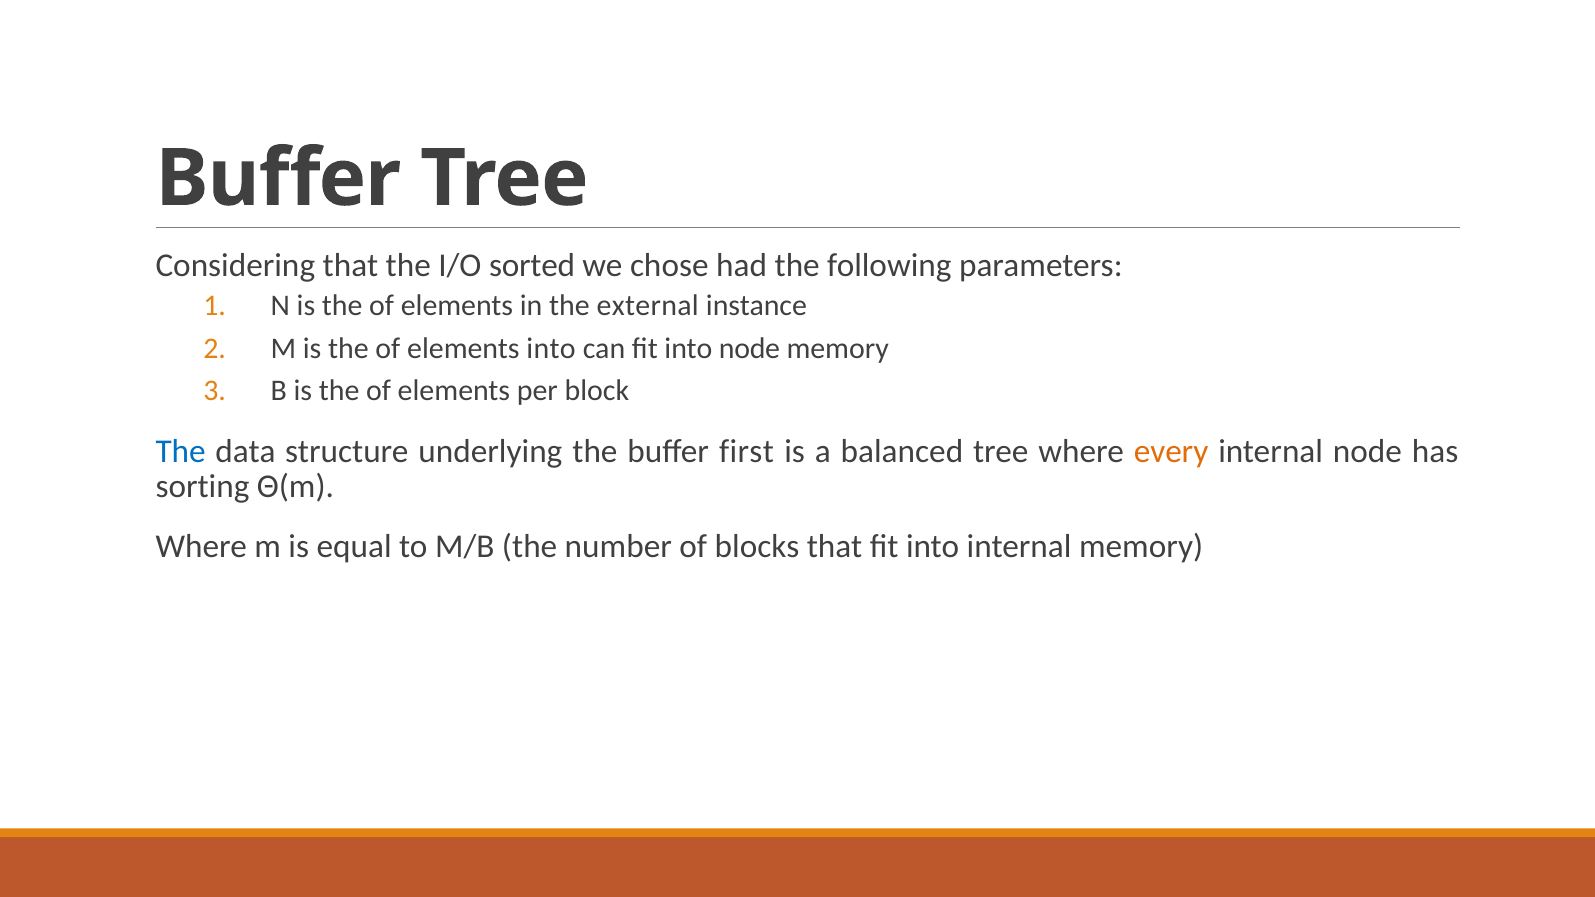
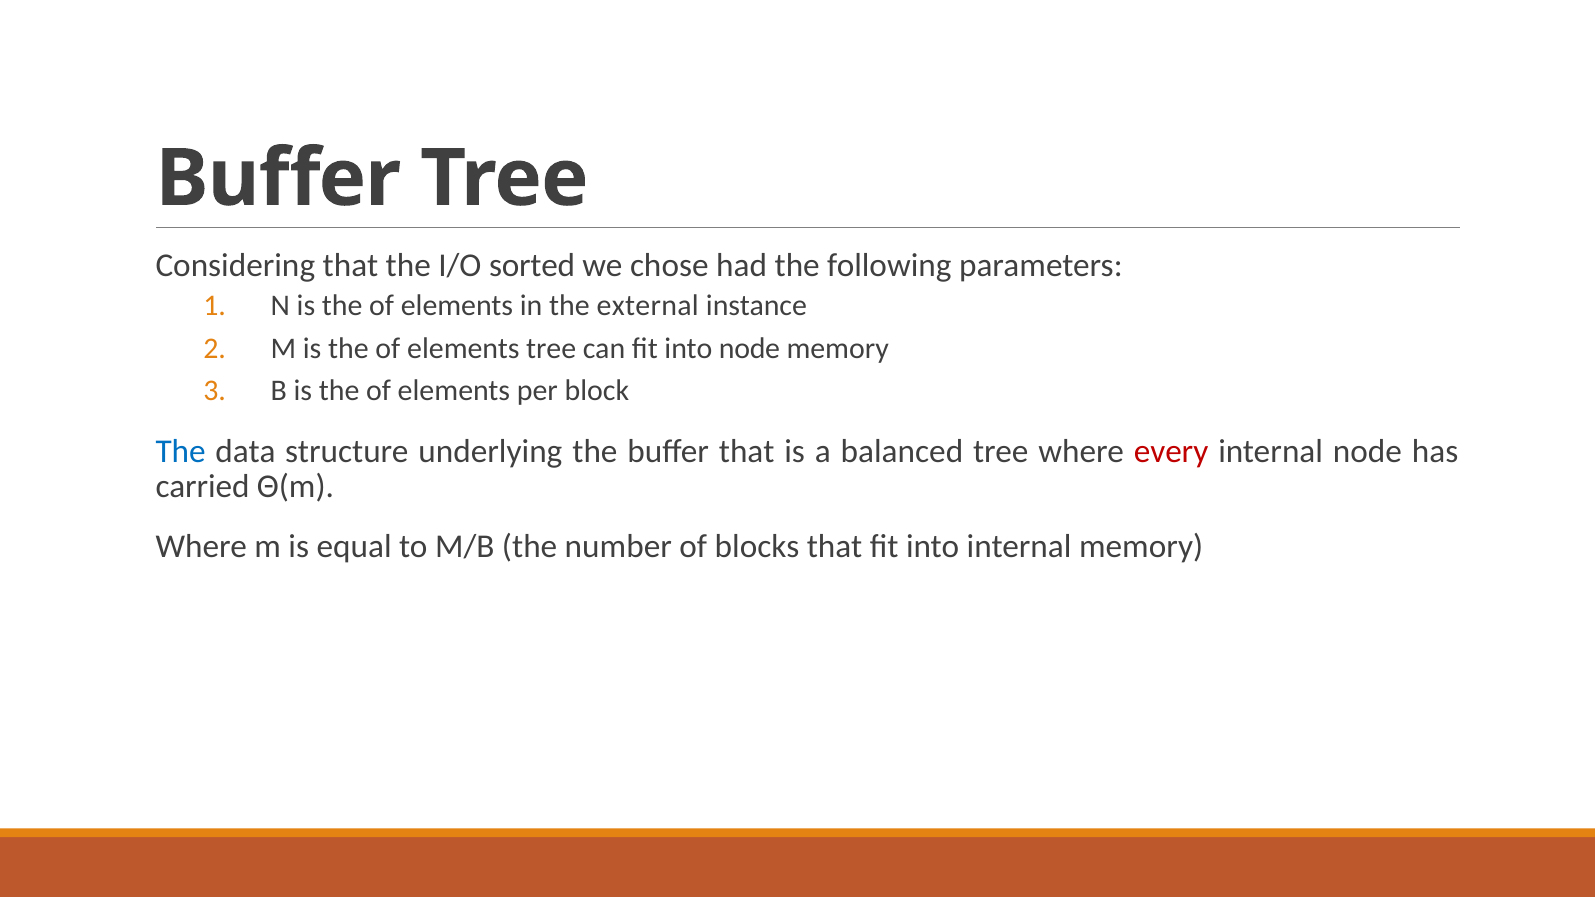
elements into: into -> tree (551, 348)
buffer first: first -> that (747, 451)
every colour: orange -> red (1171, 451)
sorting: sorting -> carried (203, 487)
